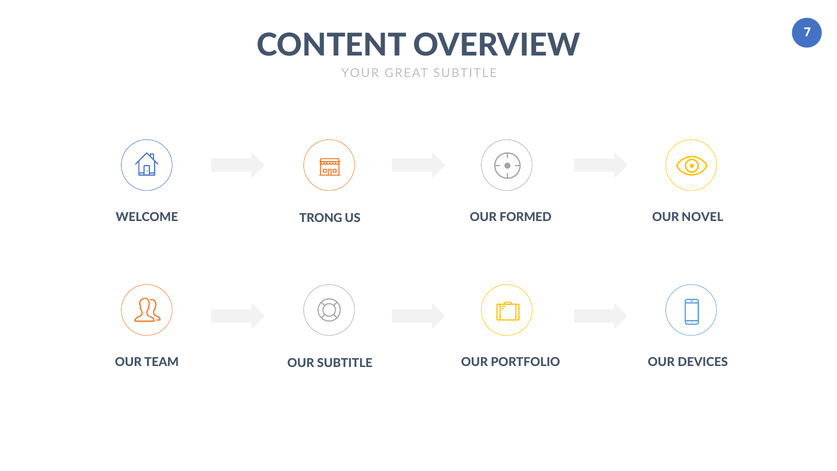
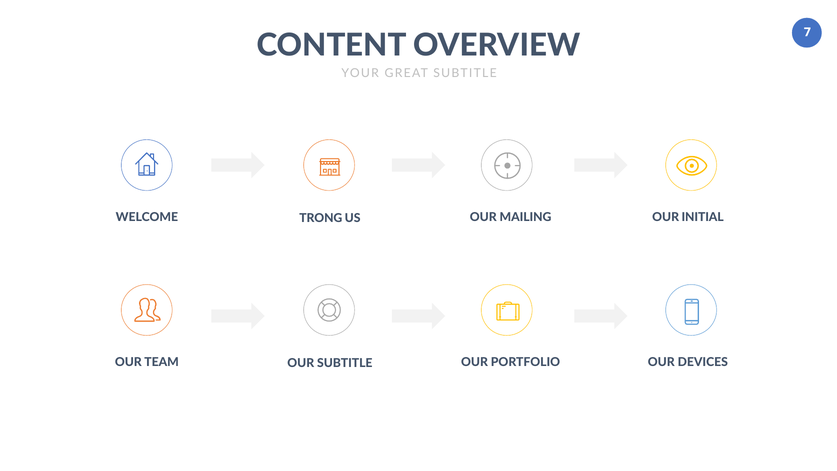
NOVEL: NOVEL -> INITIAL (703, 217)
FORMED: FORMED -> MAILING (526, 217)
